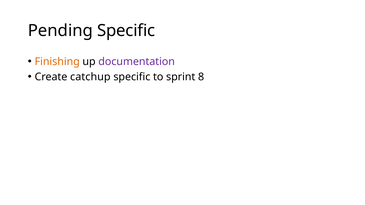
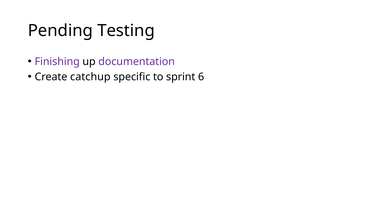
Pending Specific: Specific -> Testing (126, 31)
Finishing colour: orange -> purple (57, 62)
8: 8 -> 6 (201, 77)
